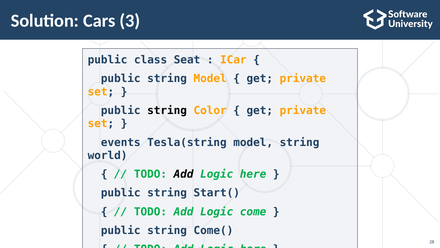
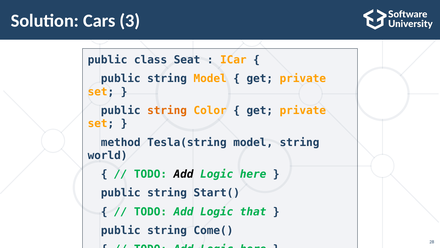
string colour: black -> orange (167, 110)
events: events -> method (121, 142)
come: come -> that (253, 211)
